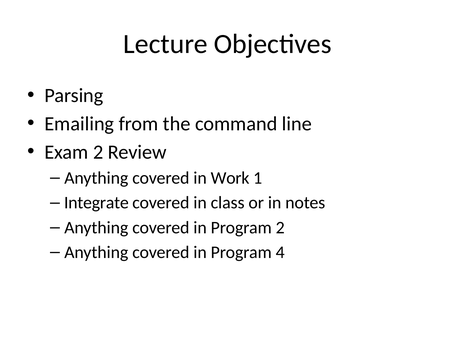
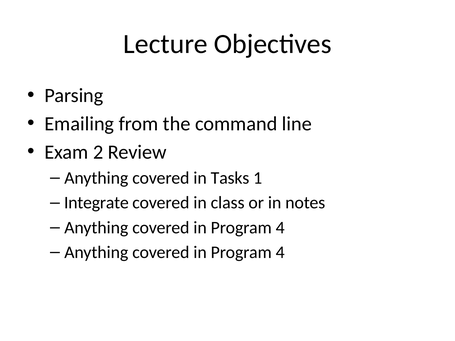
Work: Work -> Tasks (230, 178)
2: 2 -> 4 (280, 228)
